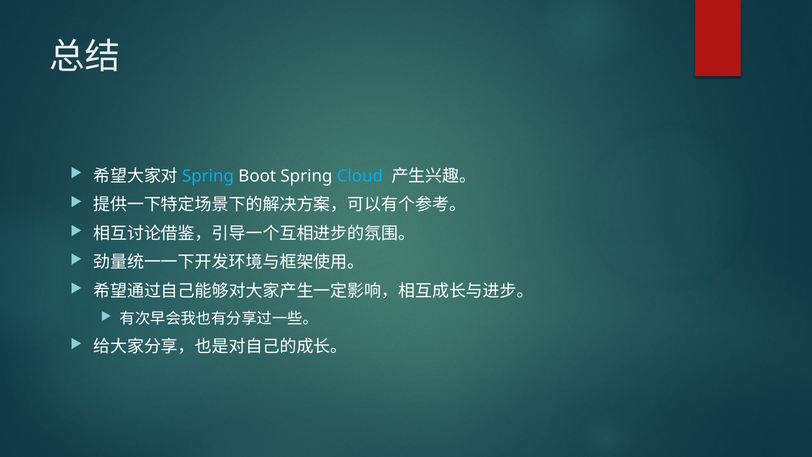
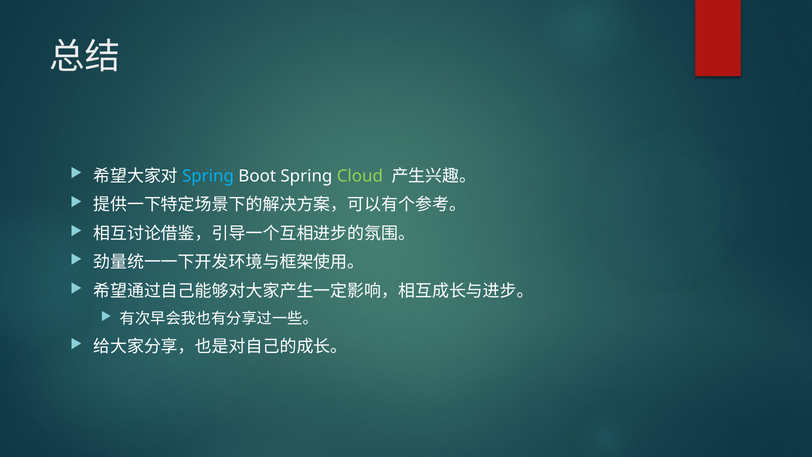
Cloud colour: light blue -> light green (360, 176)
